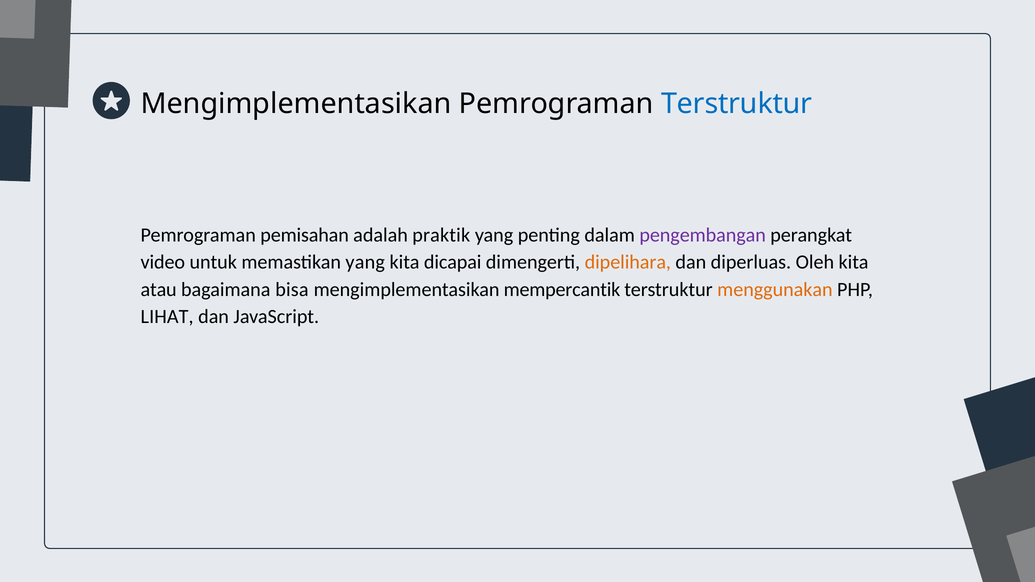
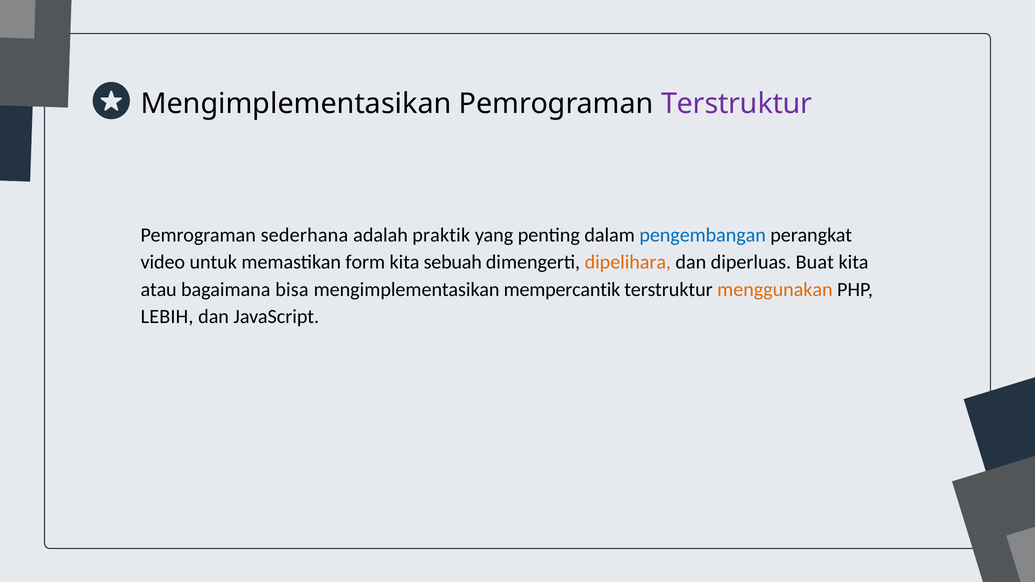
Terstruktur colour: blue -> purple (737, 104)
pemisahan: pemisahan -> sederhana (304, 235)
pengembangan colour: purple -> blue (703, 235)
memastikan yang: yang -> form (365, 262)
dicapai: dicapai -> sebuah (453, 262)
Oleh: Oleh -> Buat (815, 262)
LIHAT: LIHAT -> LEBIH (167, 317)
